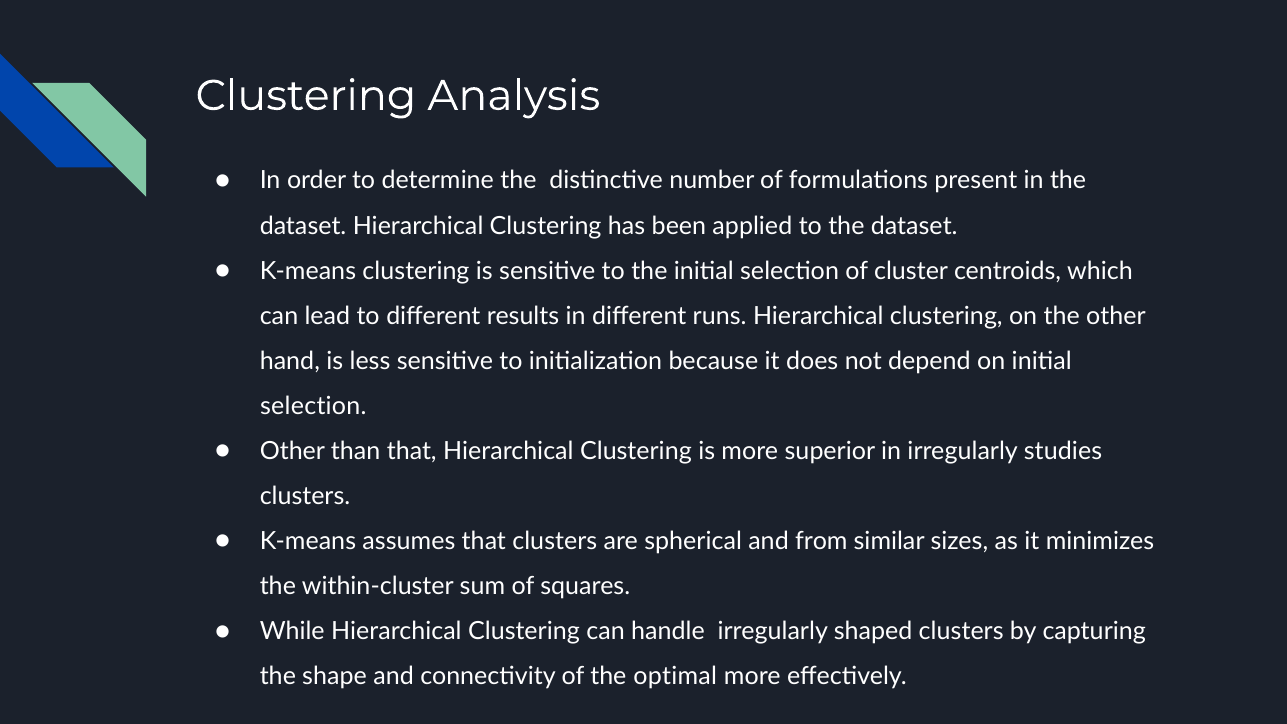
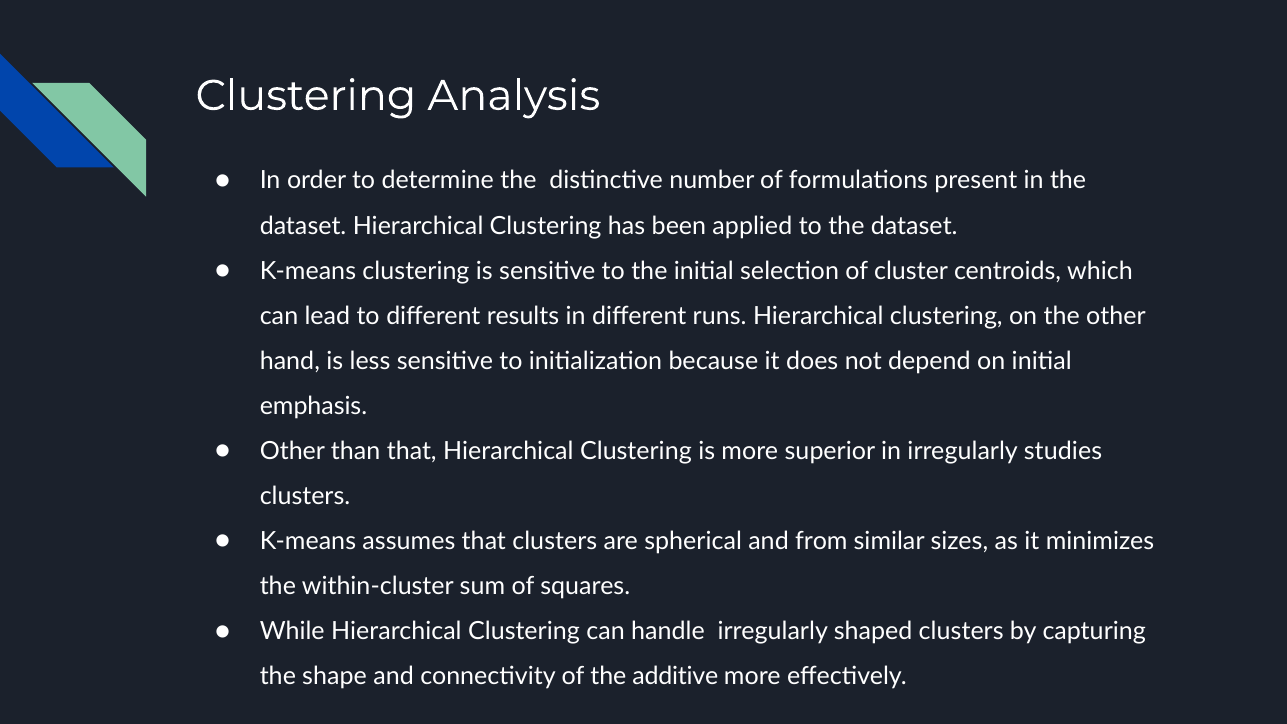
selection: selection -> emphasis (314, 406)
optimal: optimal -> additive (675, 676)
